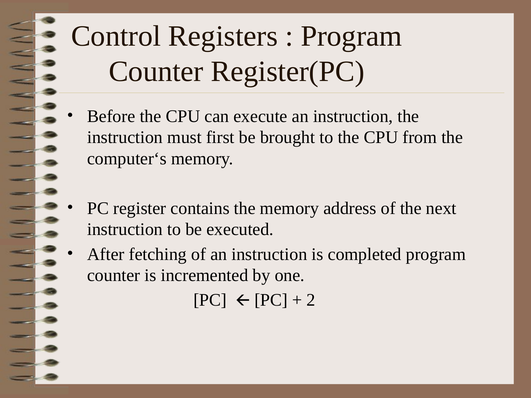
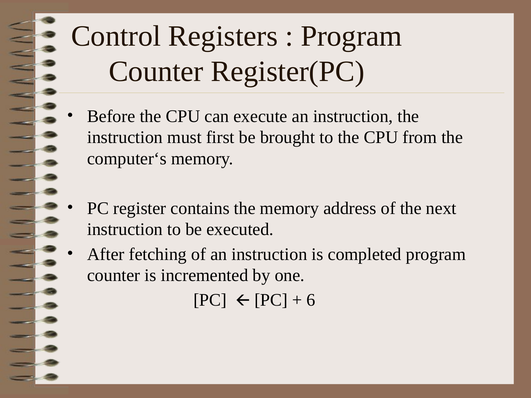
2: 2 -> 6 (311, 300)
